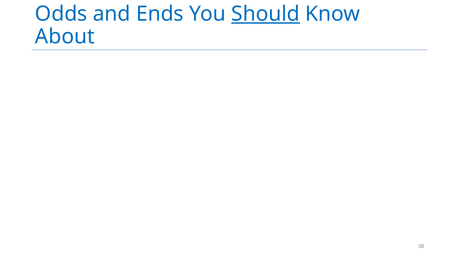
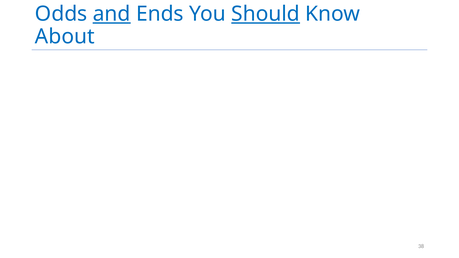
and underline: none -> present (112, 14)
